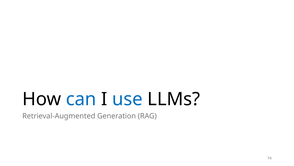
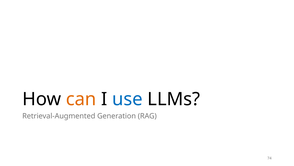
can colour: blue -> orange (81, 99)
